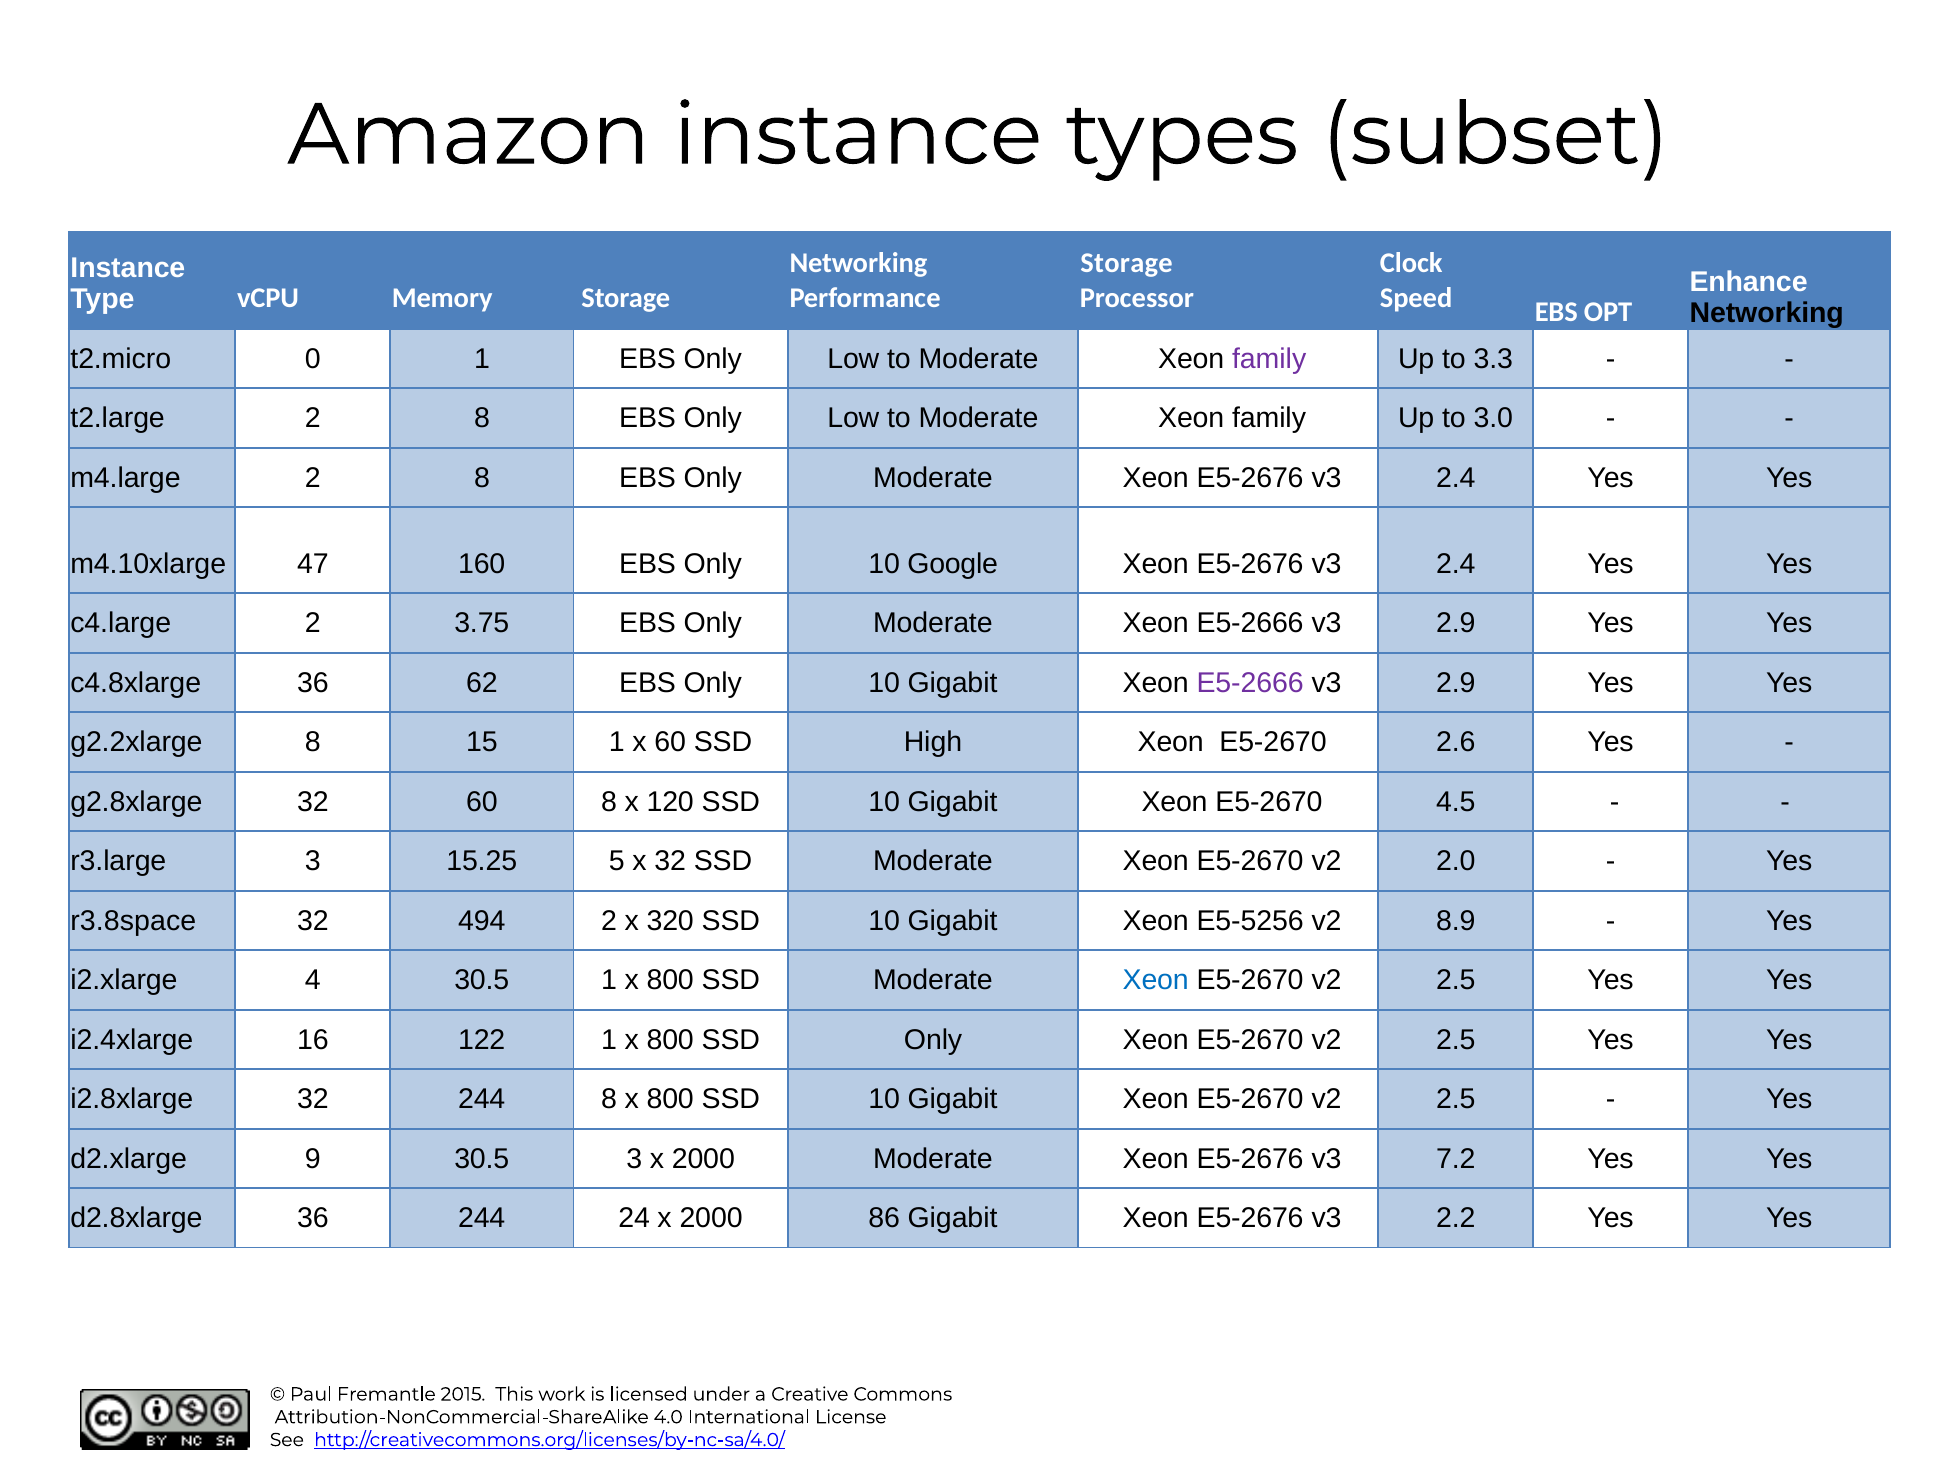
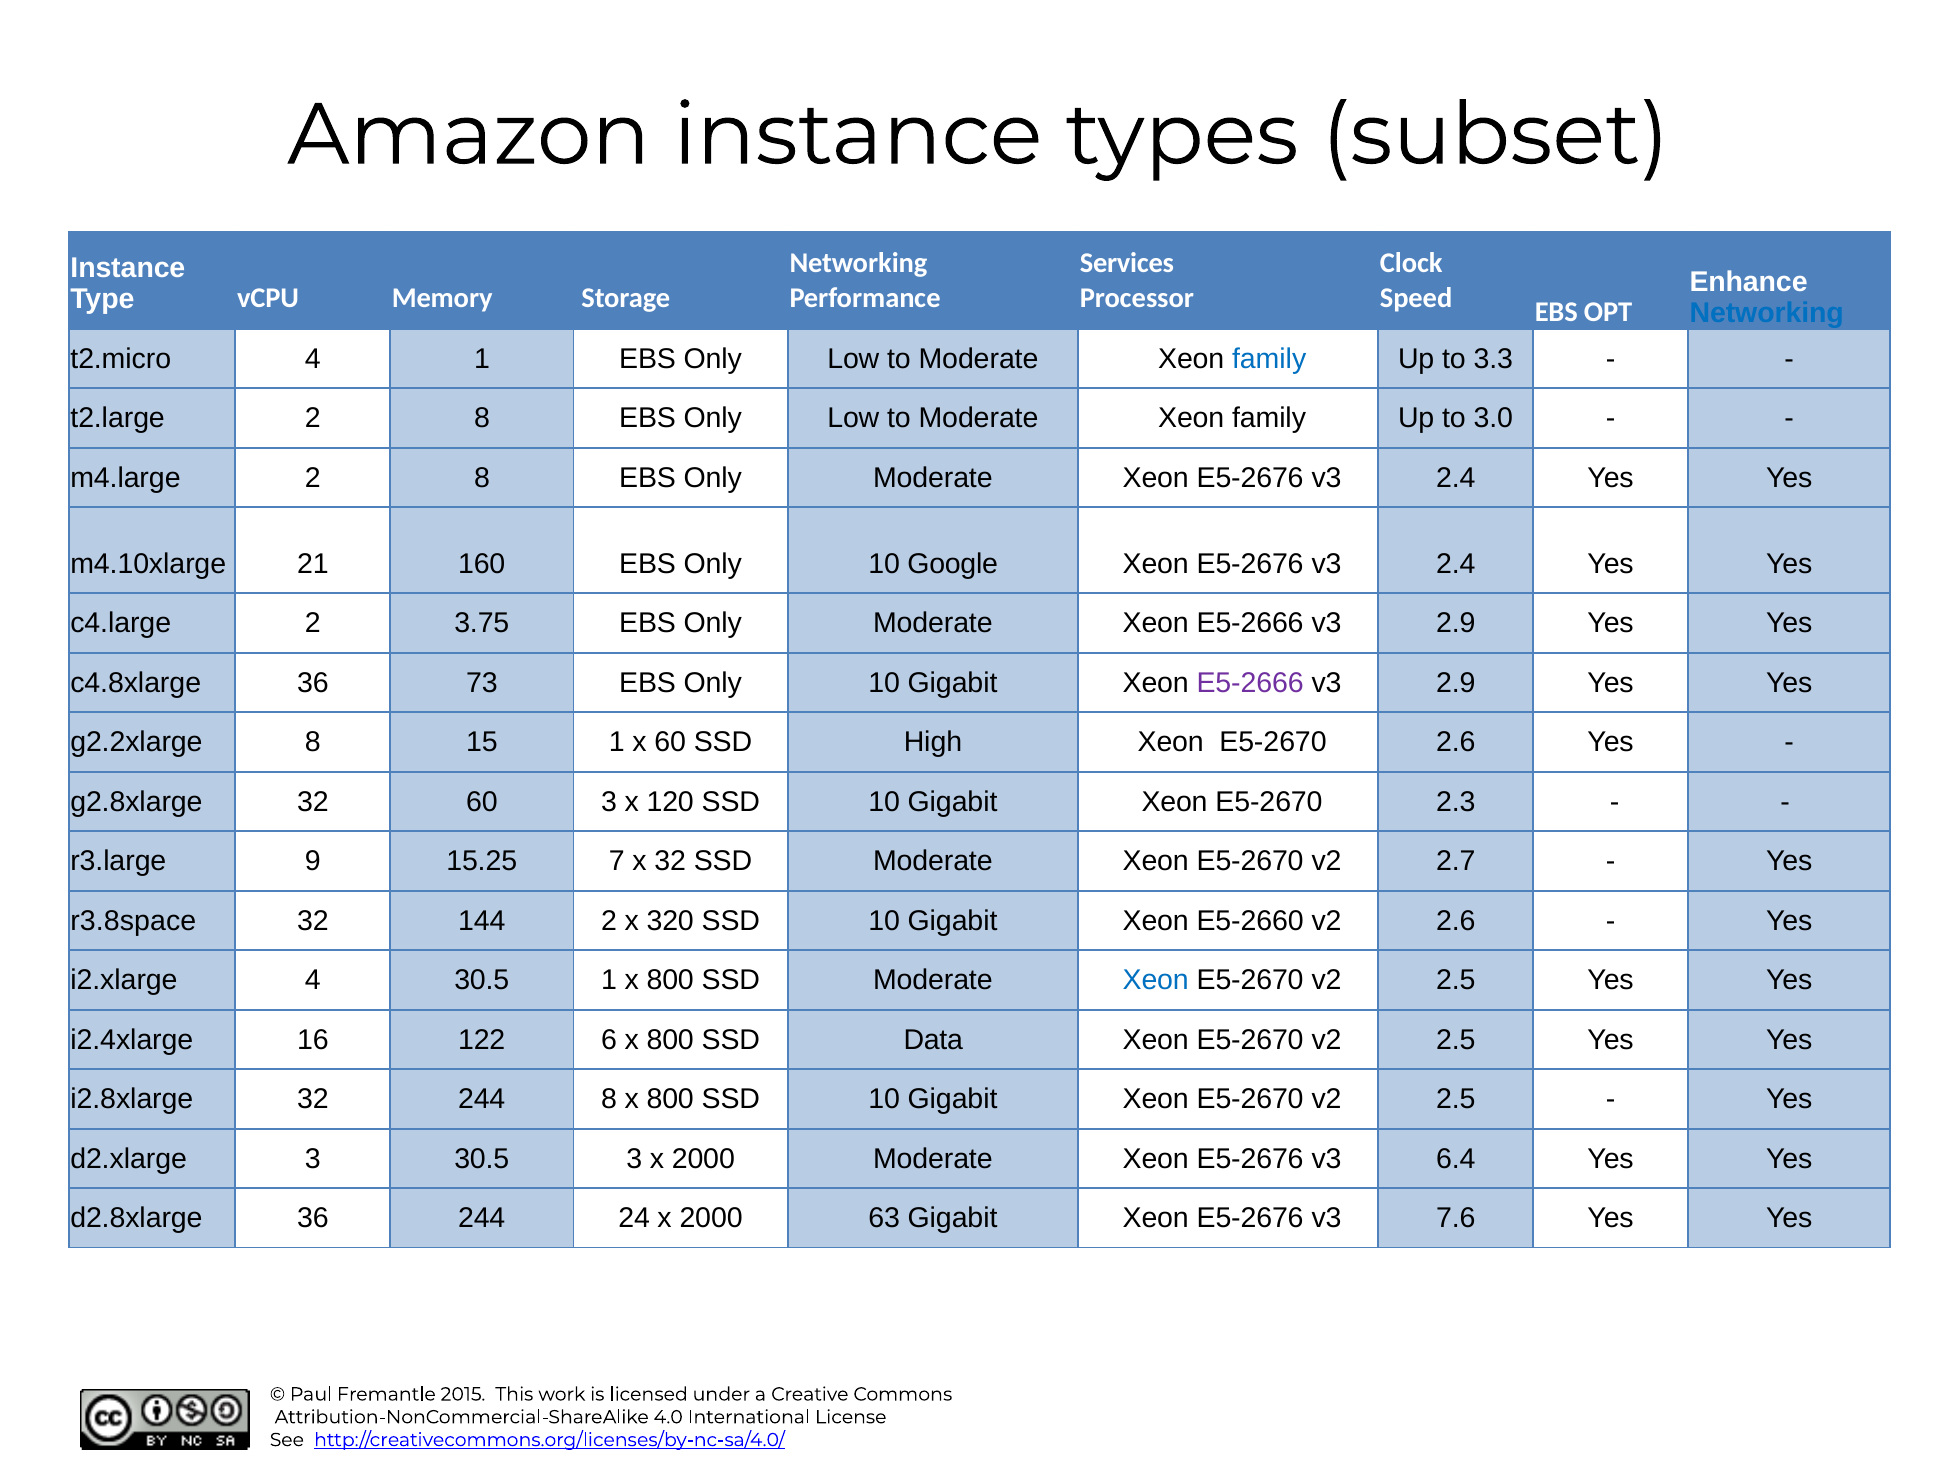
Storage: Storage -> Services (1127, 263)
Networking colour: black -> blue (1767, 313)
t2.micro 0: 0 -> 4 (313, 359)
family colour: purple -> blue (1269, 359)
47: 47 -> 21 (313, 564)
62: 62 -> 73 (482, 683)
60 8: 8 -> 3 (609, 802)
4.5: 4.5 -> 2.3 (1456, 802)
r3.large 3: 3 -> 9 (313, 861)
5: 5 -> 7 (617, 861)
2.0: 2.0 -> 2.7 (1456, 861)
494: 494 -> 144 (482, 921)
E5-5256: E5-5256 -> E5-2660 (1250, 921)
v2 8.9: 8.9 -> 2.6 (1456, 921)
122 1: 1 -> 6 (609, 1040)
SSD Only: Only -> Data (933, 1040)
d2.xlarge 9: 9 -> 3 (313, 1159)
7.2: 7.2 -> 6.4 (1456, 1159)
86: 86 -> 63 (884, 1218)
2.2: 2.2 -> 7.6 (1456, 1218)
